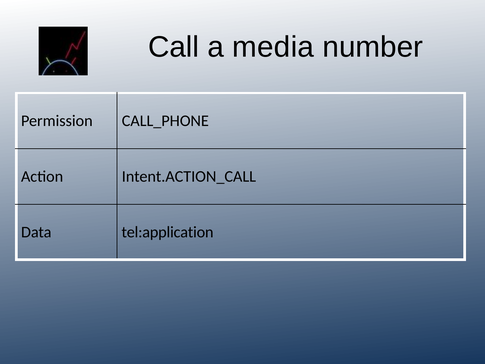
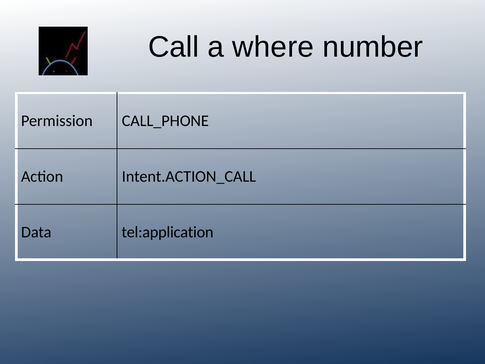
media: media -> where (273, 47)
